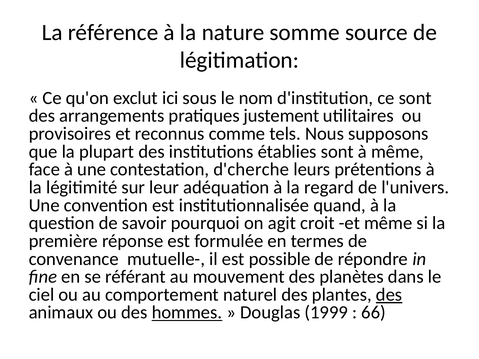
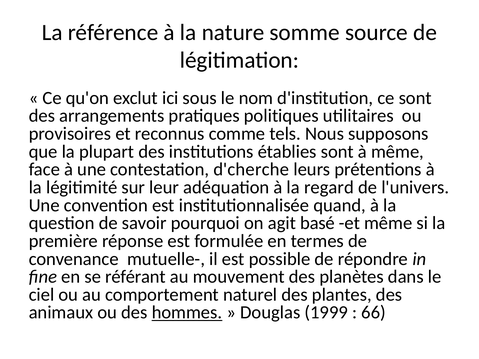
justement: justement -> politiques (281, 116)
croit: croit -> basé (318, 223)
des underline: present -> none (389, 295)
